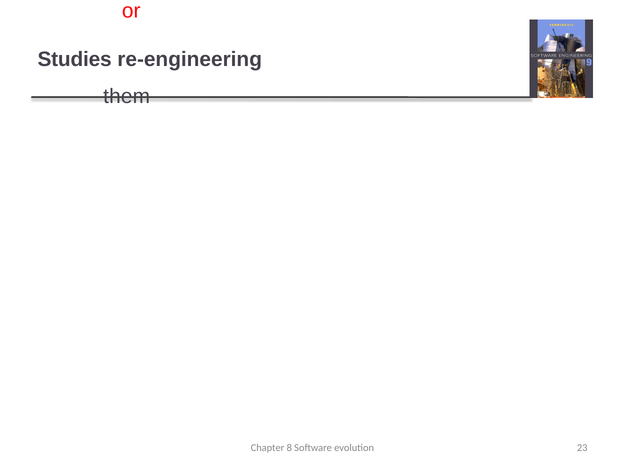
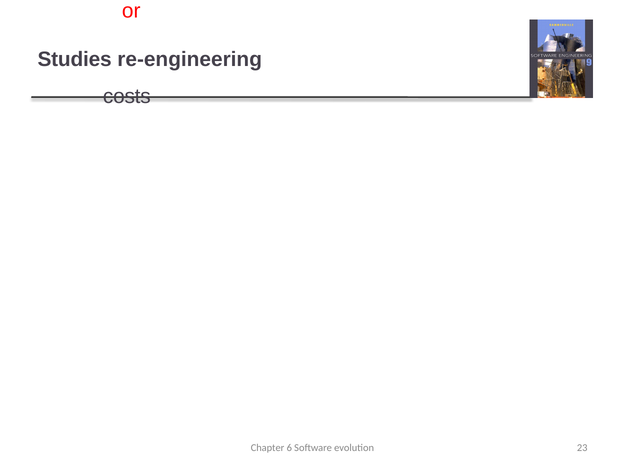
them: them -> costs (127, 96)
8: 8 -> 6 (289, 448)
